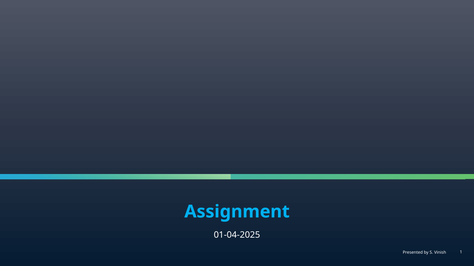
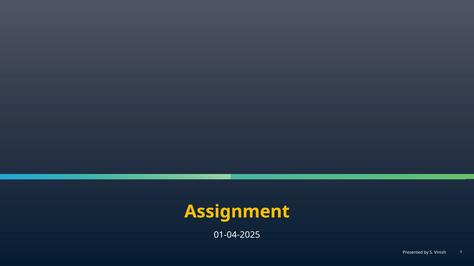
Assignment colour: light blue -> yellow (237, 212)
